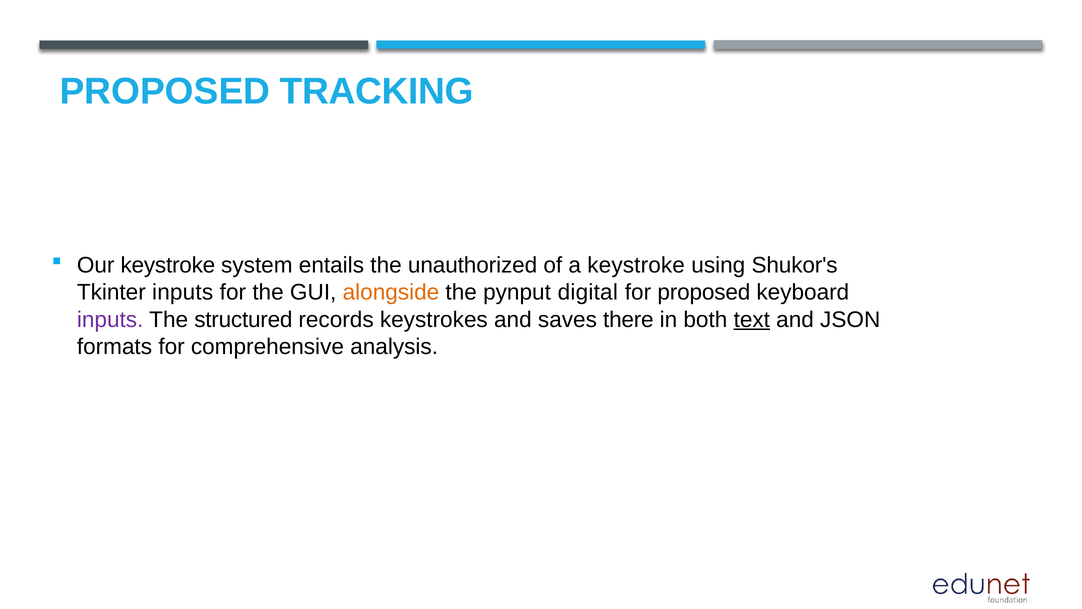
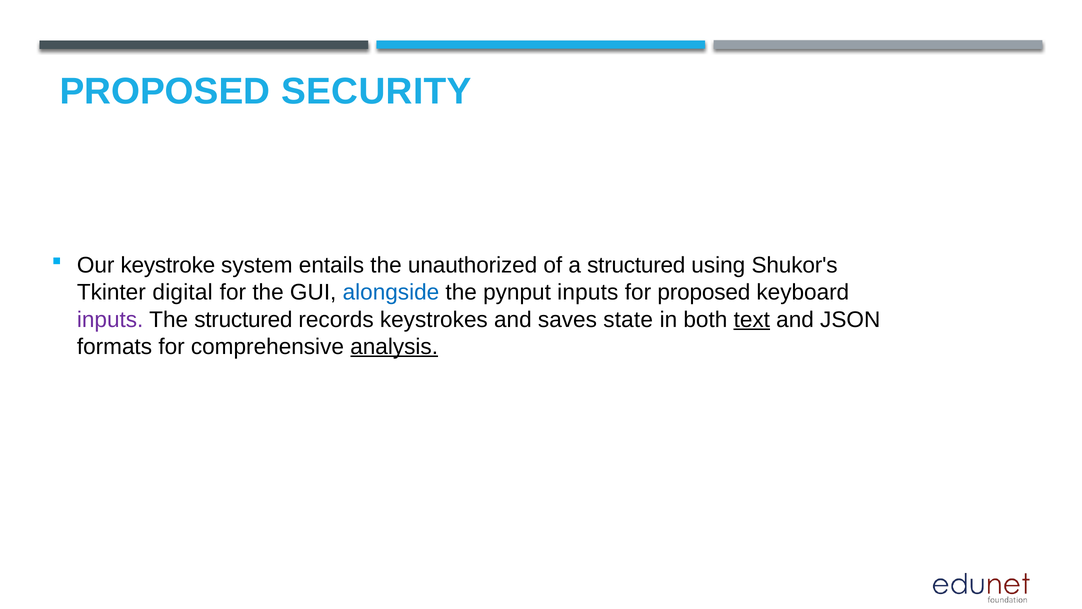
TRACKING: TRACKING -> SECURITY (376, 91)
a keystroke: keystroke -> structured (636, 265)
Tkinter inputs: inputs -> digital (183, 292)
alongside colour: orange -> blue (391, 292)
pynput digital: digital -> inputs (588, 292)
there: there -> state (628, 319)
analysis underline: none -> present (394, 346)
